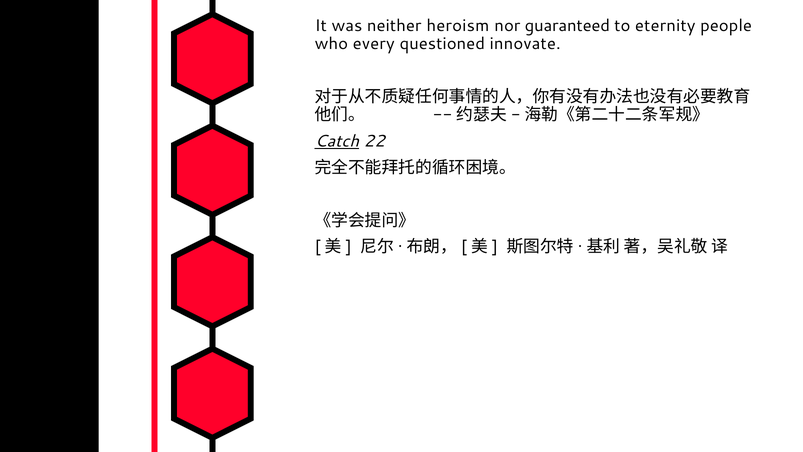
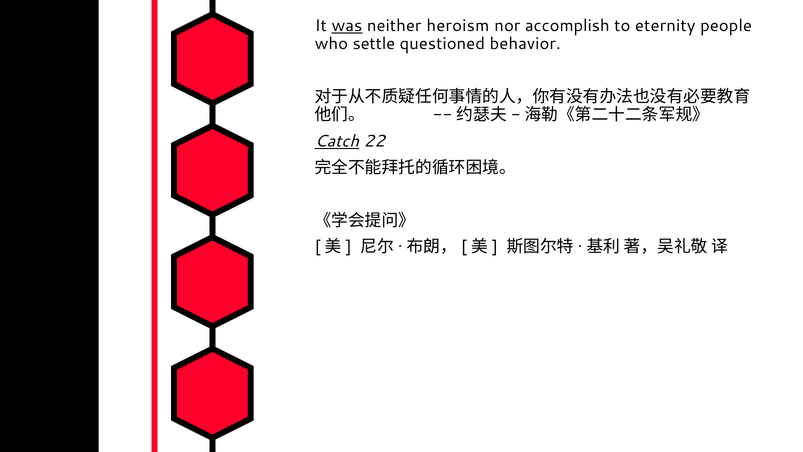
was underline: none -> present (347, 26)
guaranteed: guaranteed -> accomplish (567, 26)
every: every -> settle (374, 44)
innovate: innovate -> behavior (525, 44)
